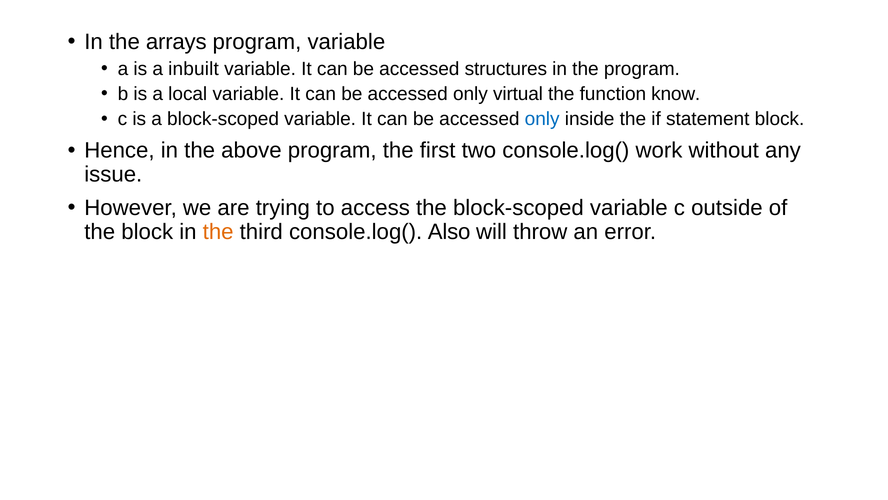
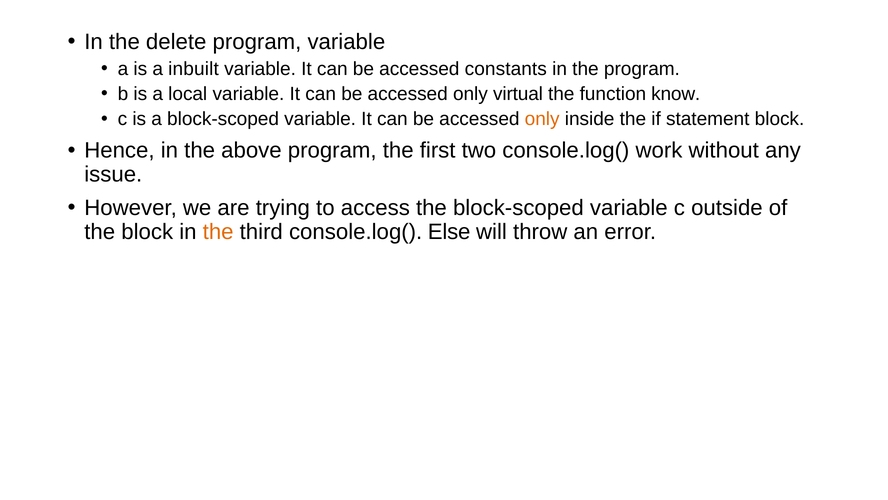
arrays: arrays -> delete (176, 42)
structures: structures -> constants (506, 69)
only colour: blue -> orange (542, 119)
Also: Also -> Else (449, 232)
